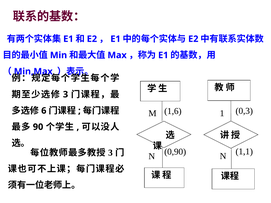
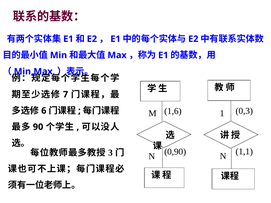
3: 3 -> 7 (66, 95)
